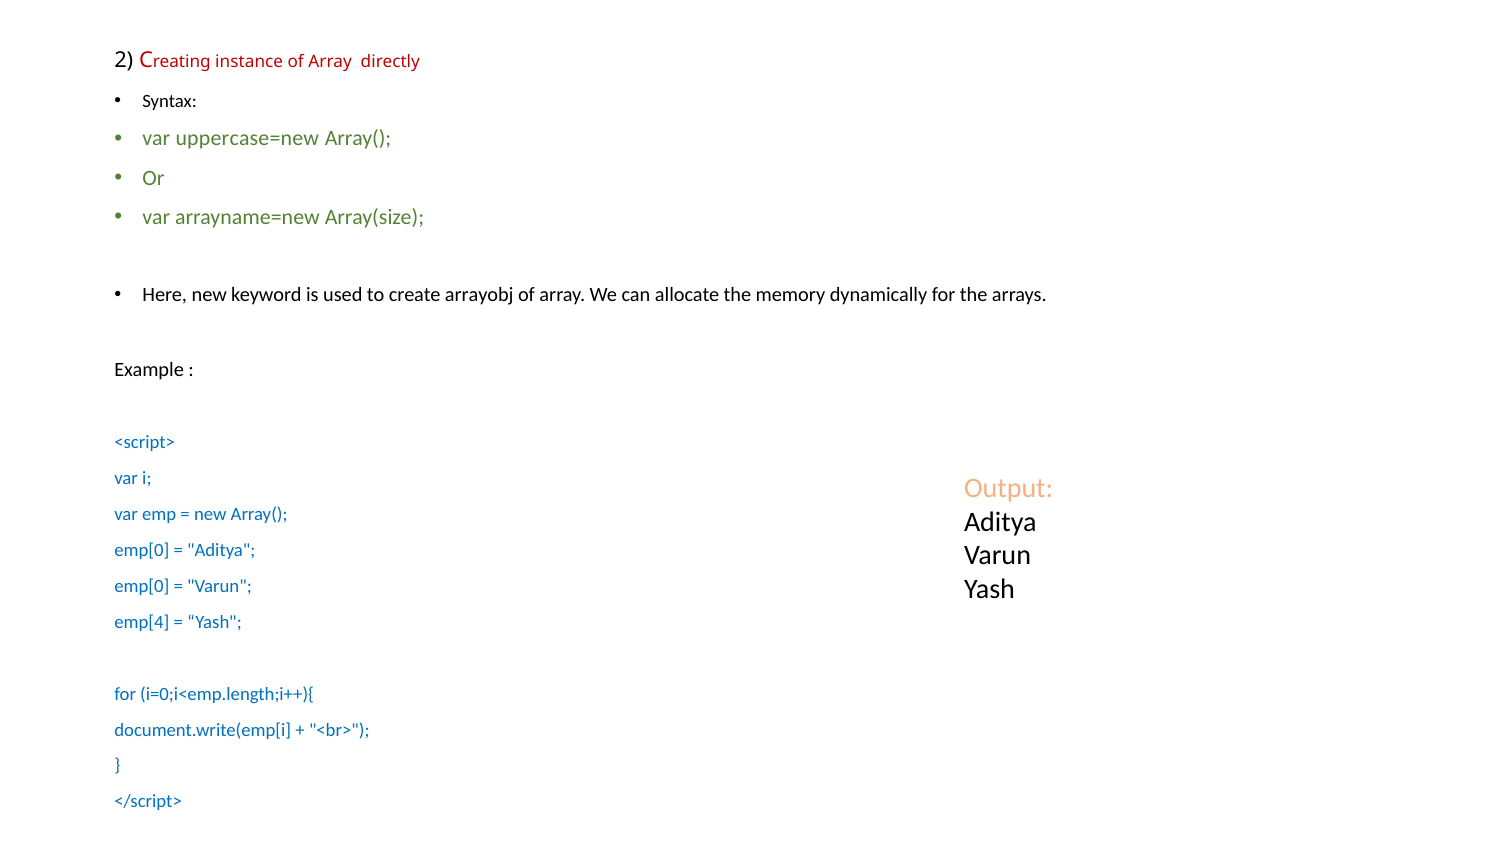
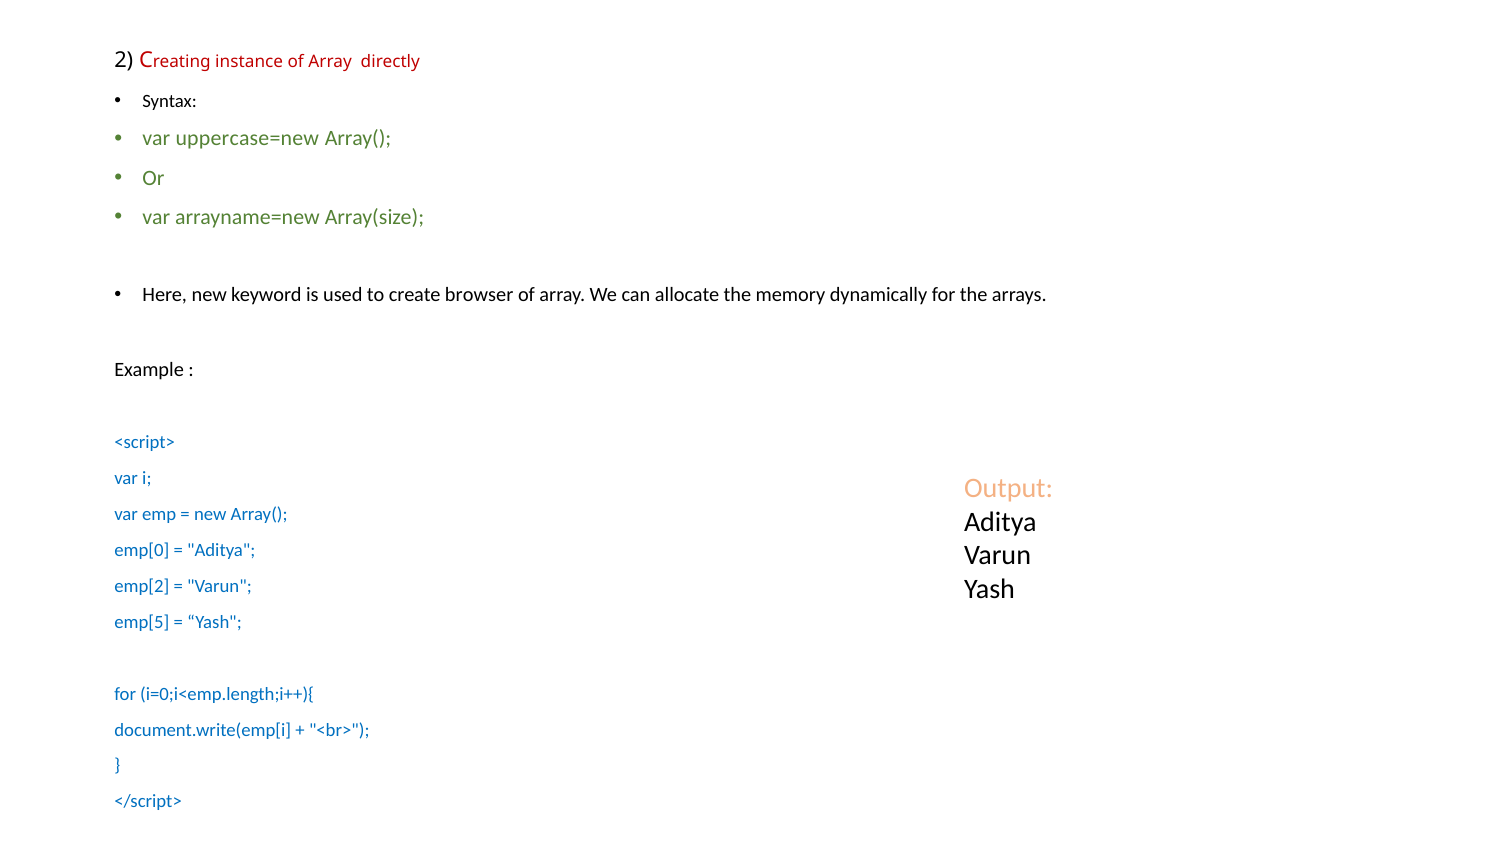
arrayobj: arrayobj -> browser (479, 295)
emp[0: emp[0 -> emp[2 (142, 586)
emp[4: emp[4 -> emp[5 (142, 622)
